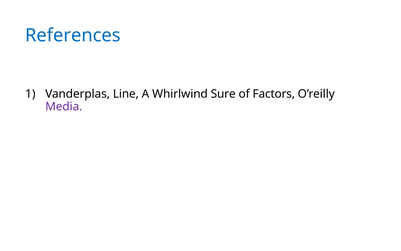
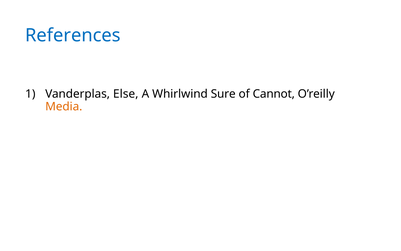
Line: Line -> Else (126, 94)
Factors: Factors -> Cannot (274, 94)
Media colour: purple -> orange (64, 106)
